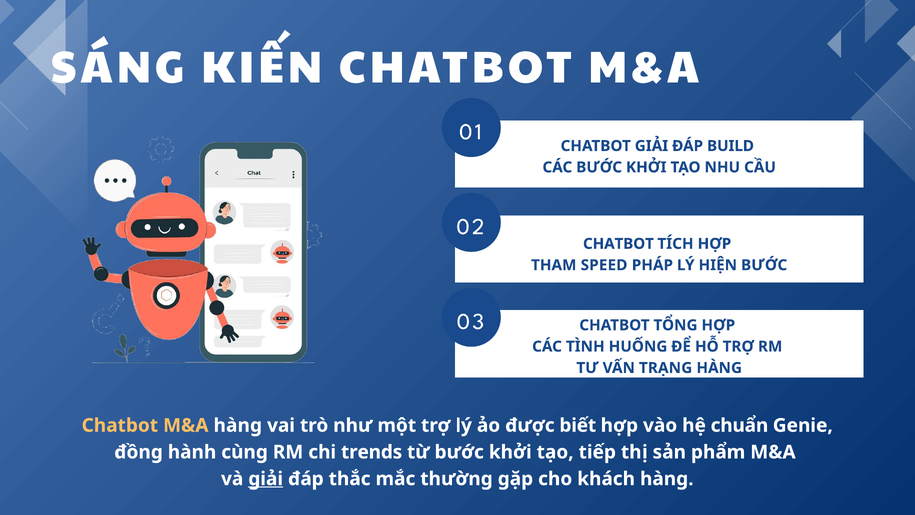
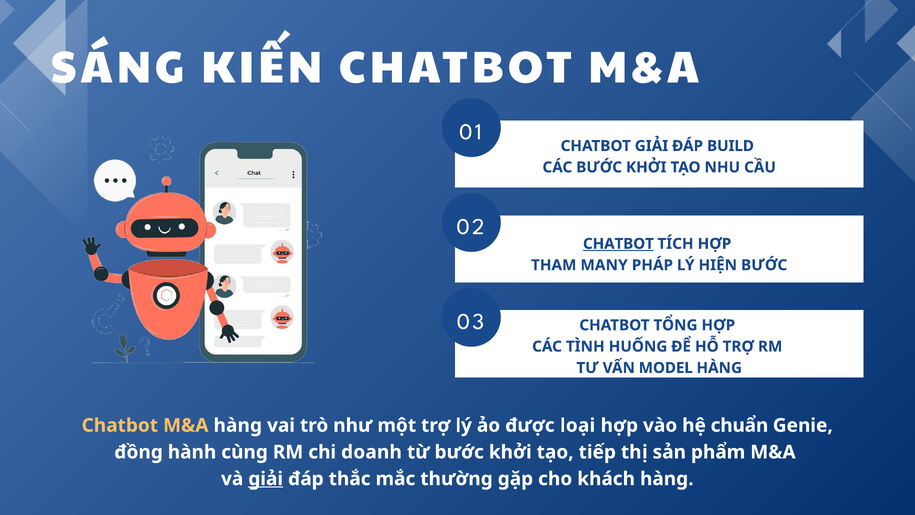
CHATBOT underline: none -> present (618, 244)
SPEED: SPEED -> MANY (604, 265)
TRẠNG: TRẠNG -> MODEL (666, 368)
biết: biết -> loại (578, 425)
trends: trends -> doanh (371, 452)
